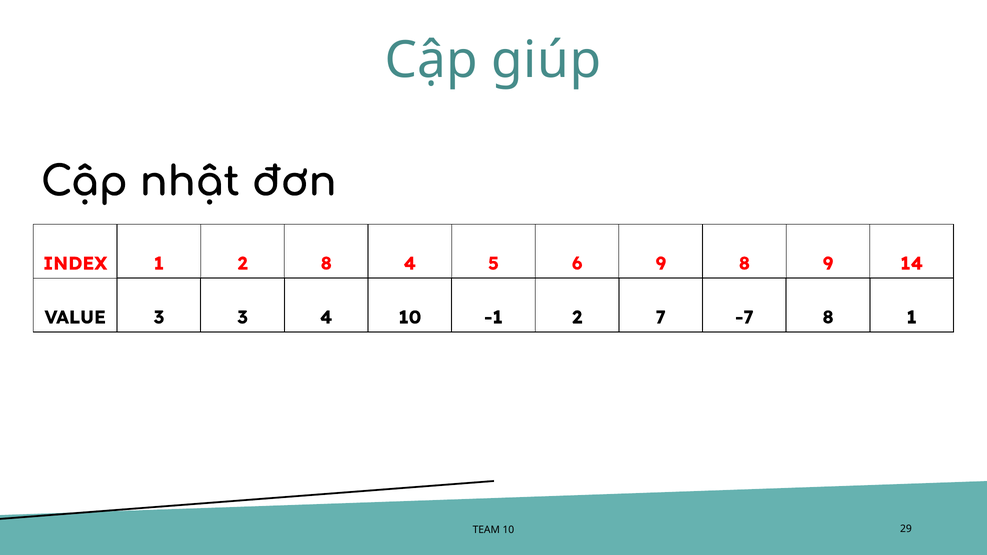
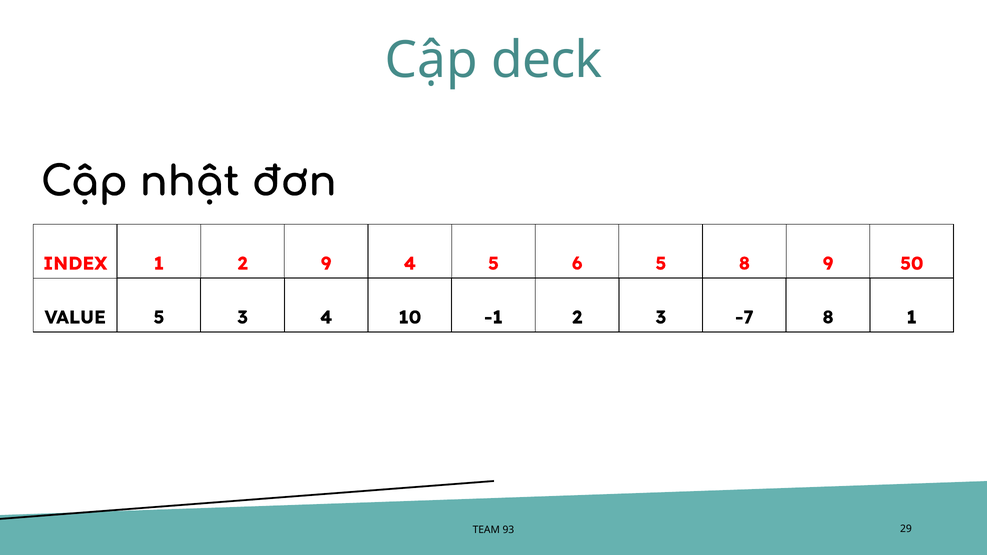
giúp: giúp -> deck (547, 60)
2 8: 8 -> 9 (326, 264)
6 9: 9 -> 5 (661, 264)
14: 14 -> 50 (912, 264)
VALUE 3: 3 -> 5 (159, 318)
2 7: 7 -> 3 (661, 318)
TEAM 10: 10 -> 93 (508, 530)
